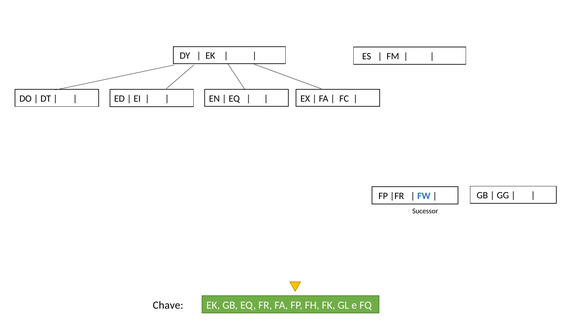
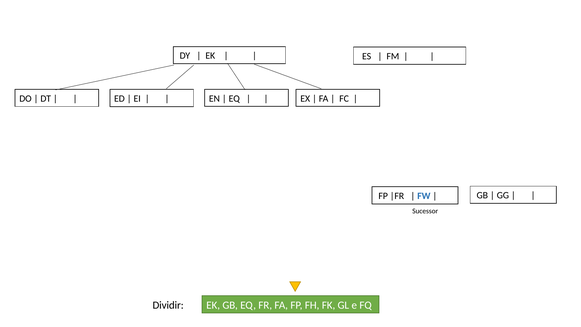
Chave: Chave -> Dividir (168, 305)
